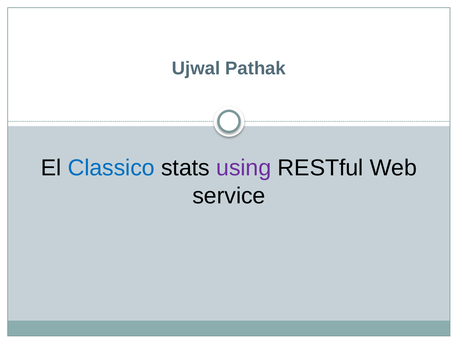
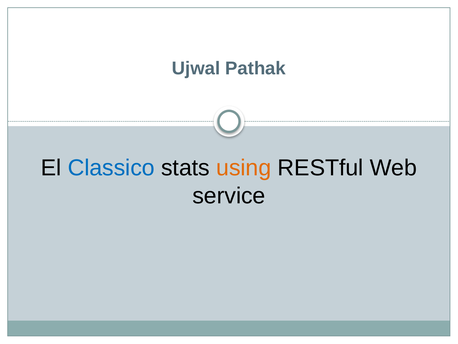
using colour: purple -> orange (244, 168)
